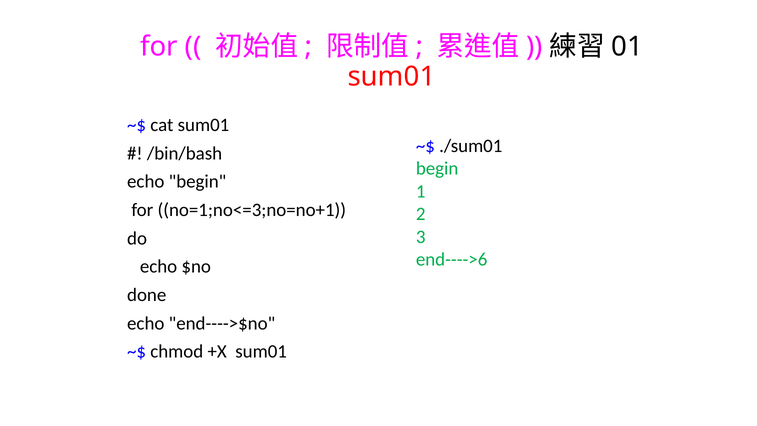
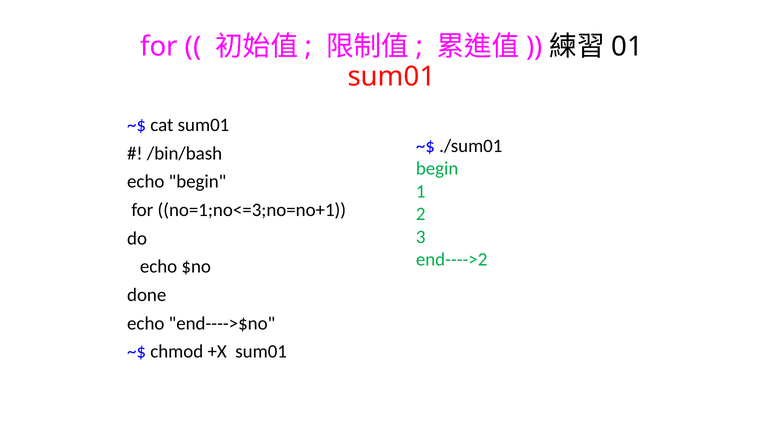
end---->6: end---->6 -> end---->2 (452, 259)
